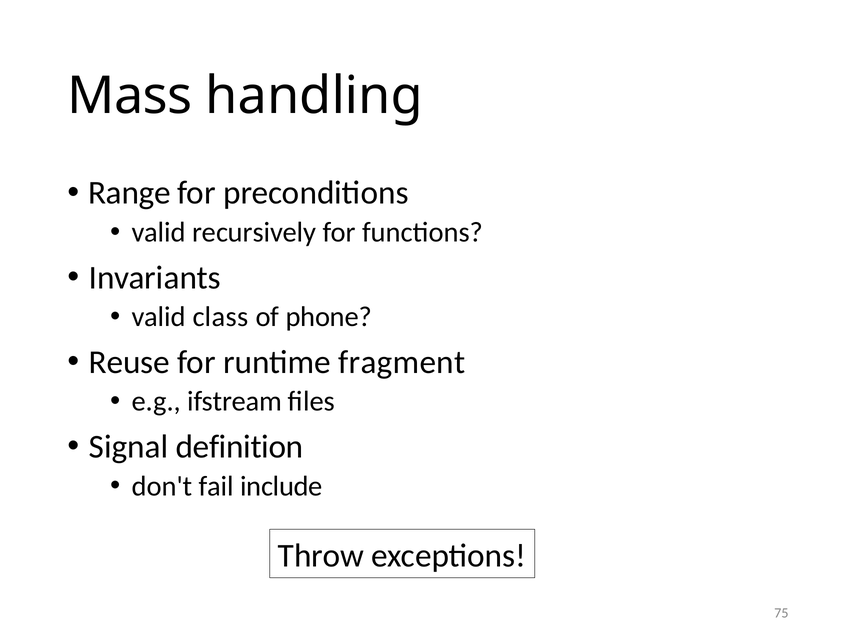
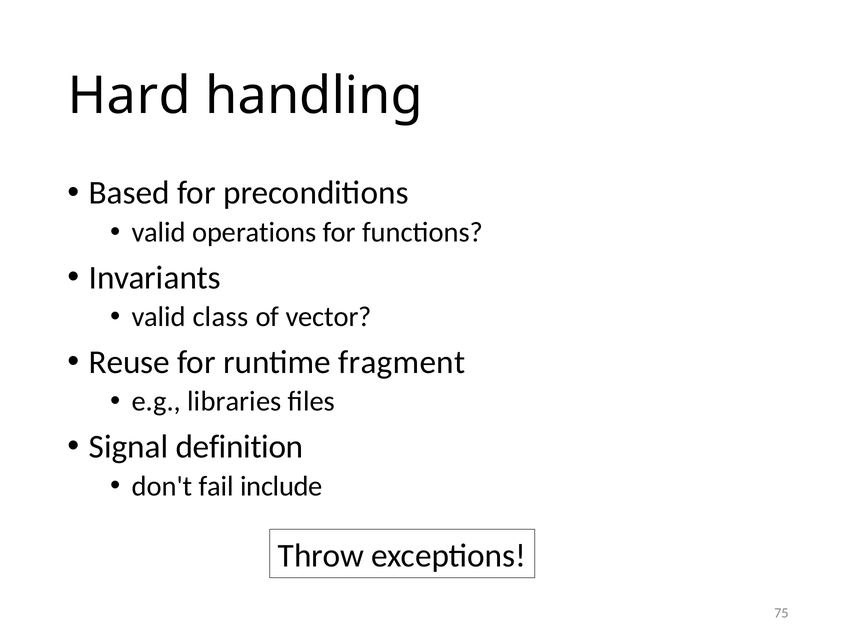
Mass: Mass -> Hard (129, 96)
Range: Range -> Based (129, 193)
recursively: recursively -> operations (254, 232)
phone: phone -> vector (329, 317)
ifstream: ifstream -> libraries (234, 401)
